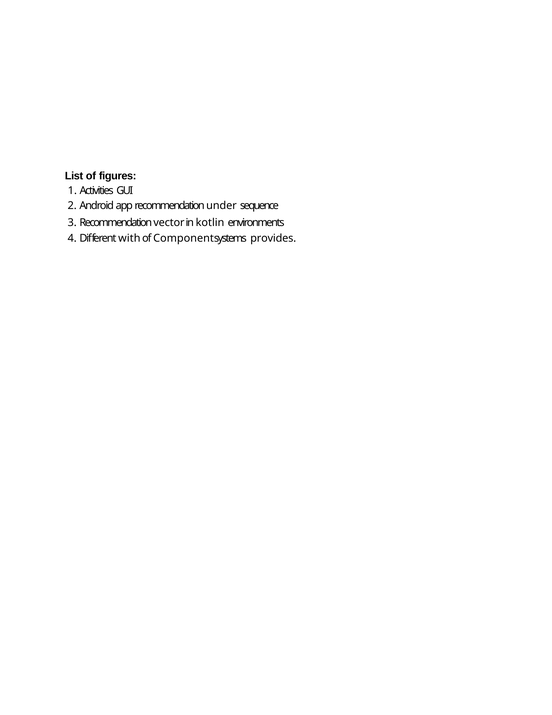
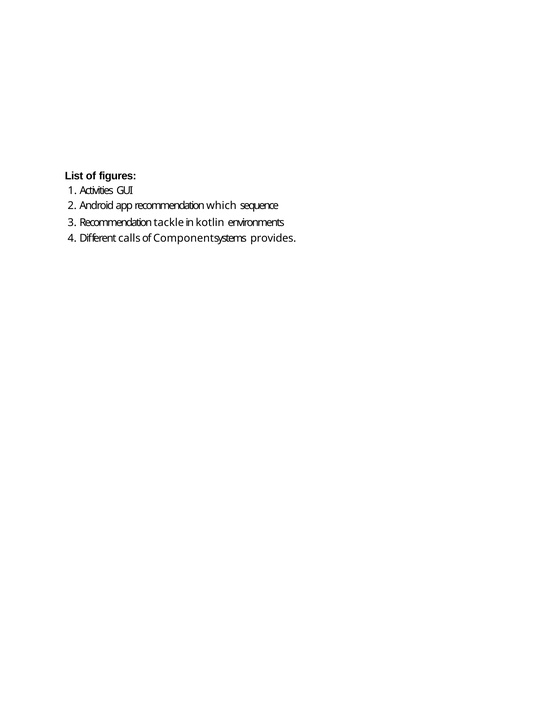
under: under -> which (221, 205)
vector: vector -> tackle (169, 222)
with: with -> calls (129, 238)
